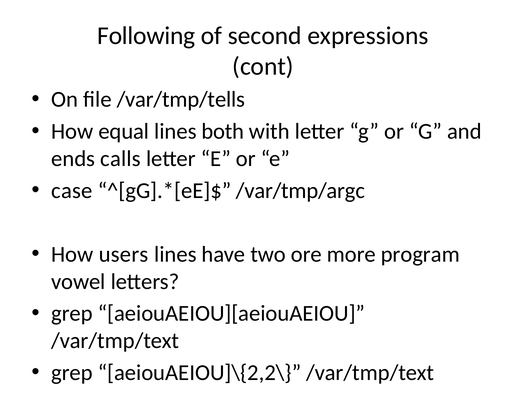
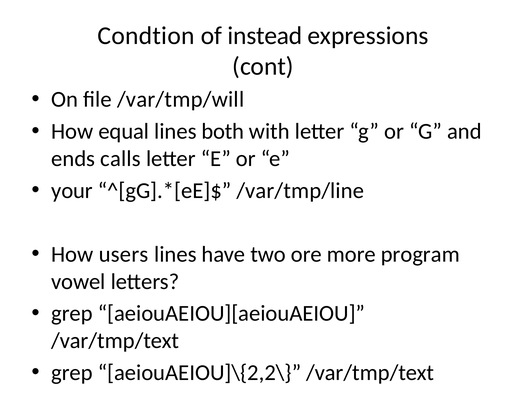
Following: Following -> Condtion (146, 36)
second: second -> instead (265, 36)
/var/tmp/tells: /var/tmp/tells -> /var/tmp/will (181, 99)
case: case -> your (72, 190)
/var/tmp/argc: /var/tmp/argc -> /var/tmp/line (300, 190)
